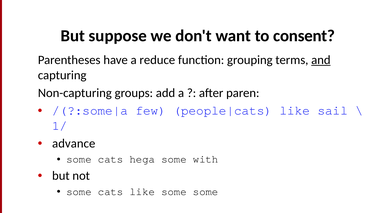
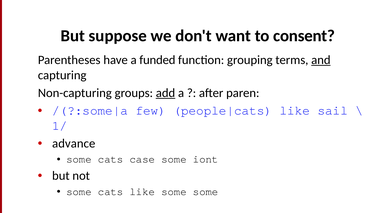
reduce: reduce -> funded (157, 60)
add underline: none -> present (166, 93)
hega: hega -> case (142, 159)
with: with -> iont (206, 159)
